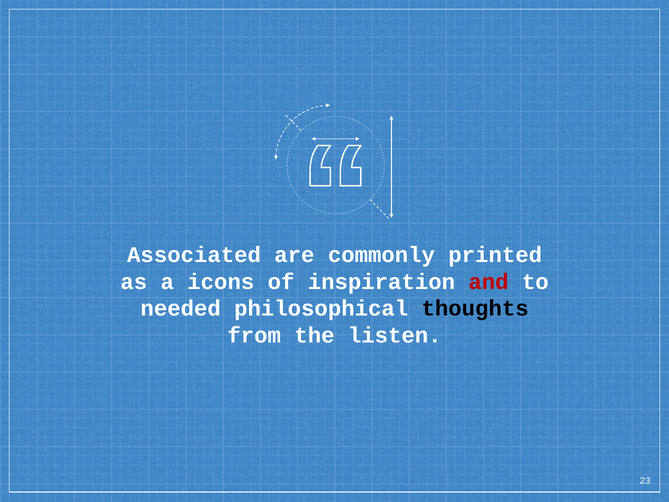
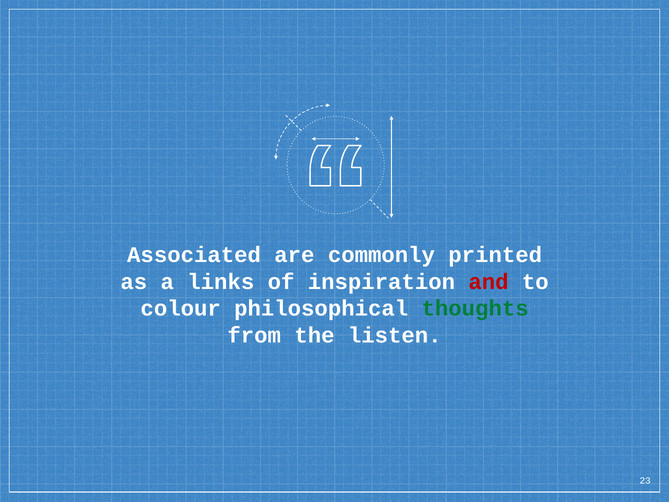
icons: icons -> links (221, 282)
needed: needed -> colour (181, 308)
thoughts colour: black -> green (475, 308)
